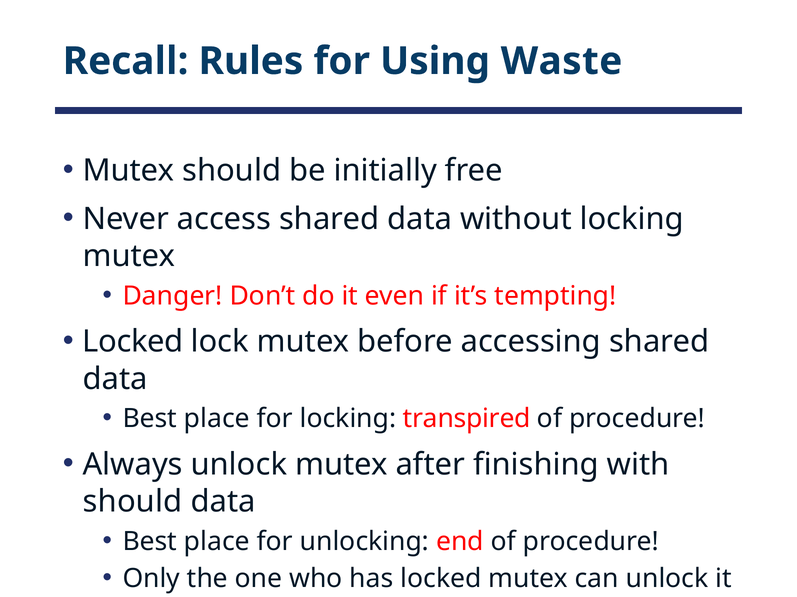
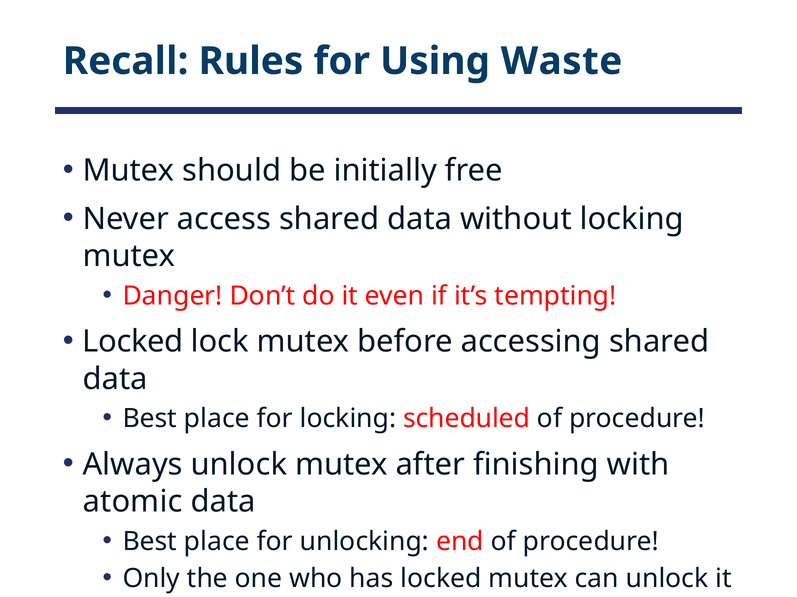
transpired: transpired -> scheduled (467, 419)
should: should -> atomic (133, 502)
